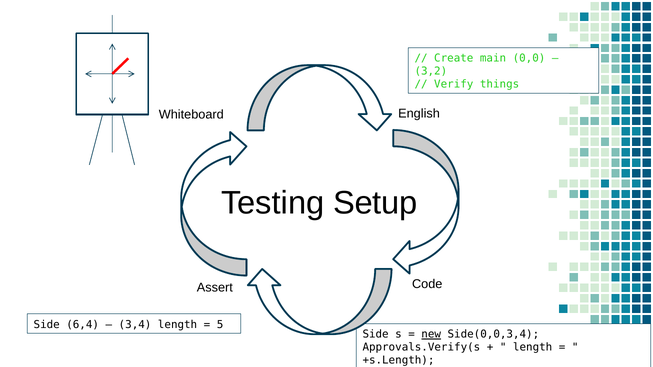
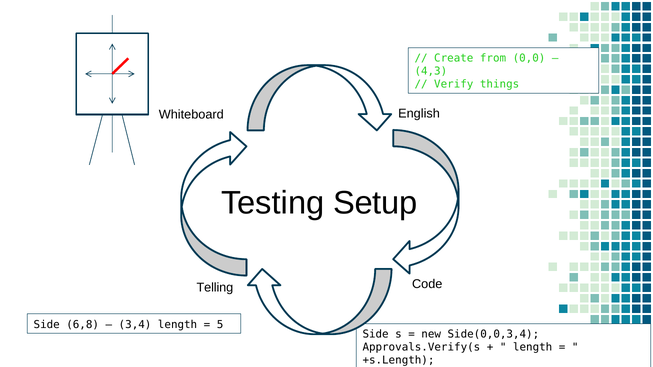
main: main -> from (493, 58)
3,2: 3,2 -> 4,3 (431, 71)
Assert: Assert -> Telling (215, 288)
6,4: 6,4 -> 6,8 (83, 325)
new underline: present -> none (431, 335)
